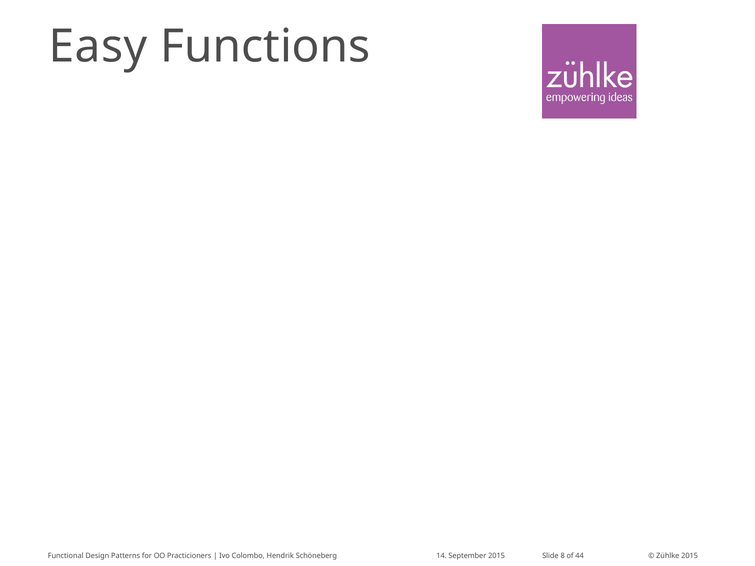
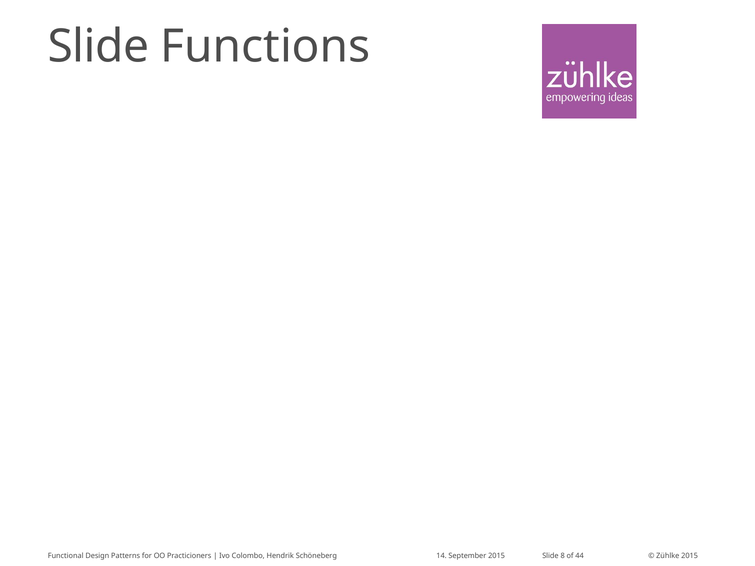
Easy: Easy -> Slide (98, 46)
